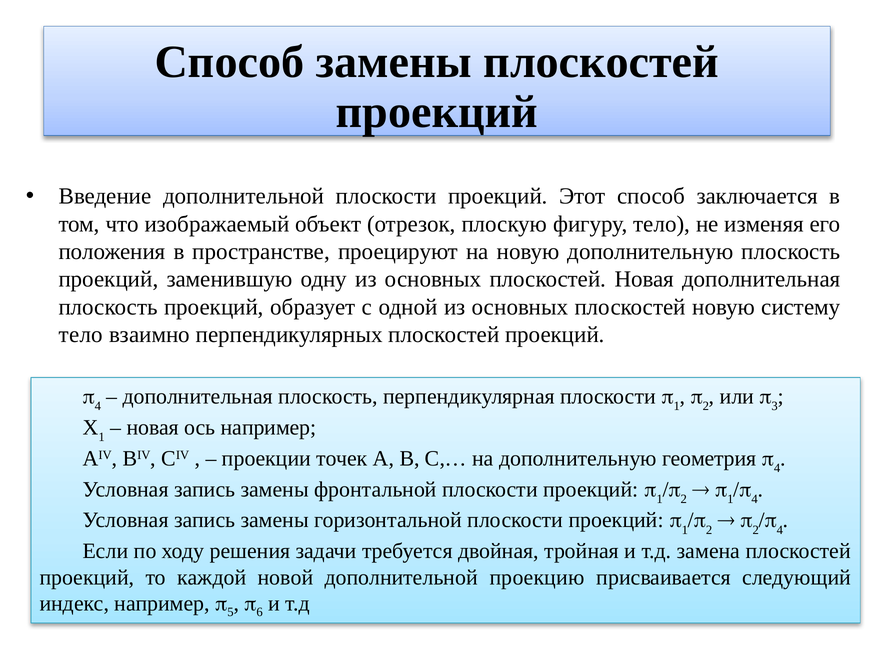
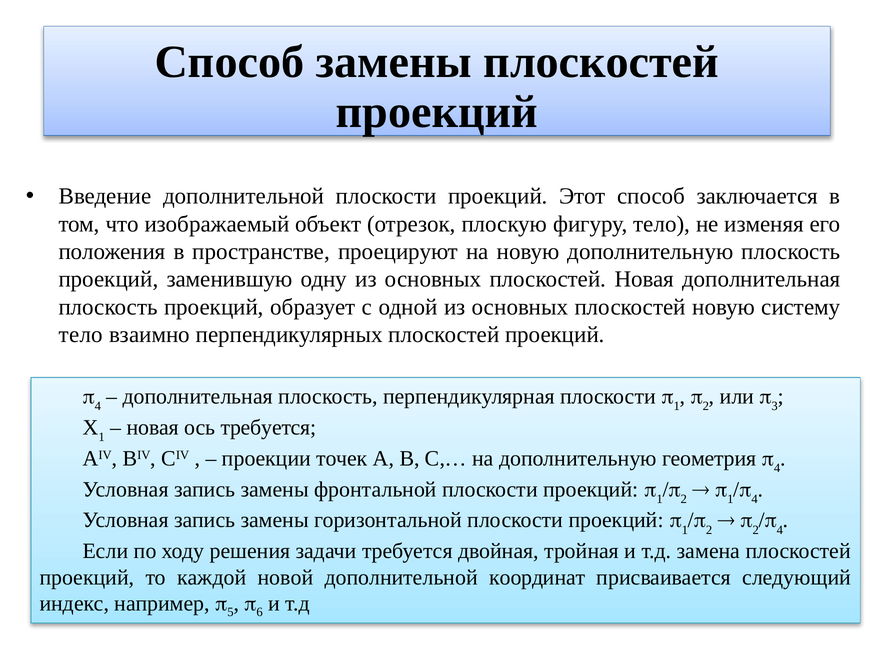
ось например: например -> требуется (269, 427)
проекцию: проекцию -> координат (537, 577)
